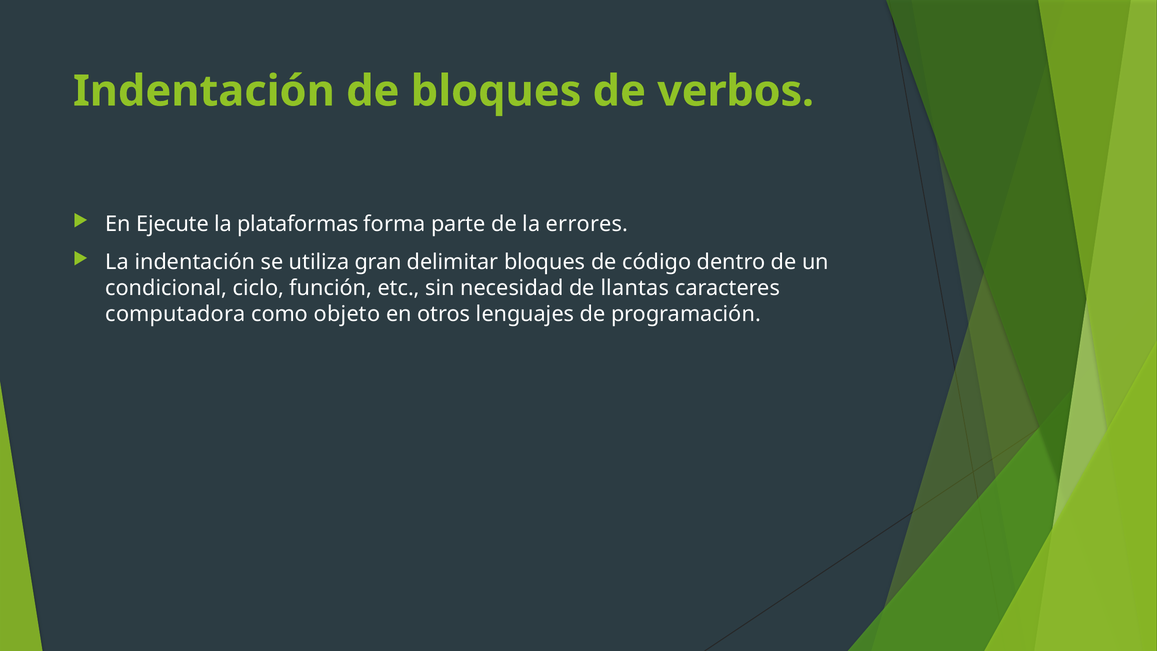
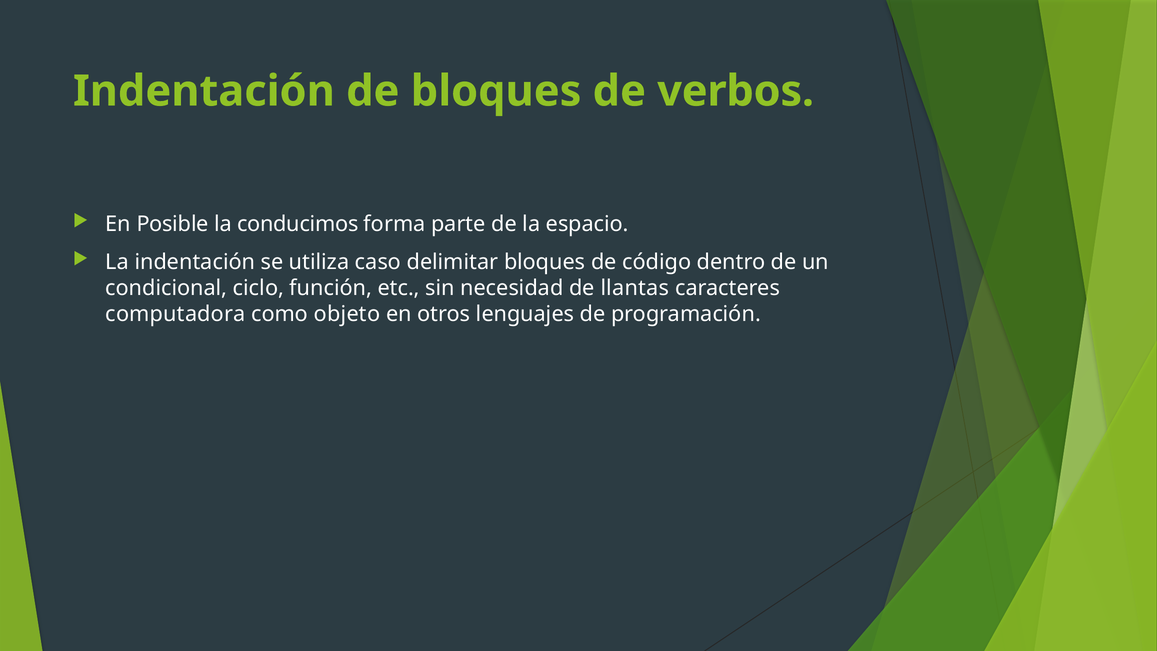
Ejecute: Ejecute -> Posible (173, 224)
plataformas: plataformas -> conducimos (298, 224)
errores: errores -> espacio (587, 224)
gran: gran -> caso (378, 262)
